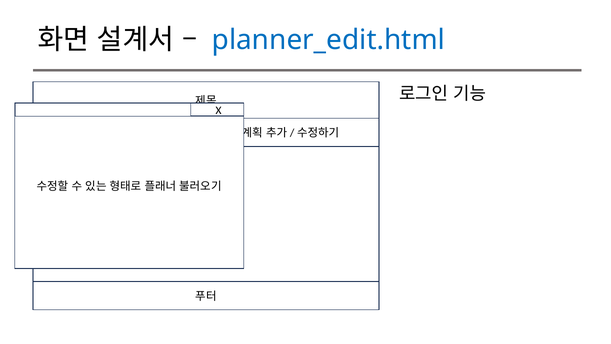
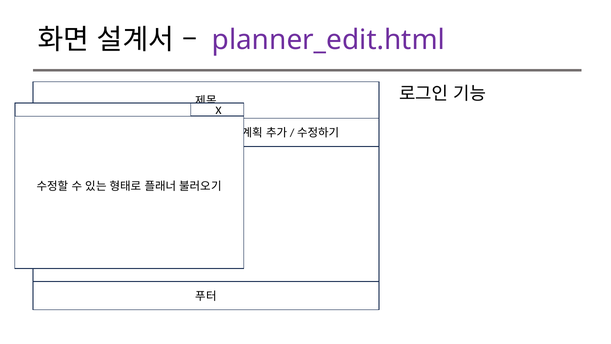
planner_edit.html colour: blue -> purple (328, 40)
